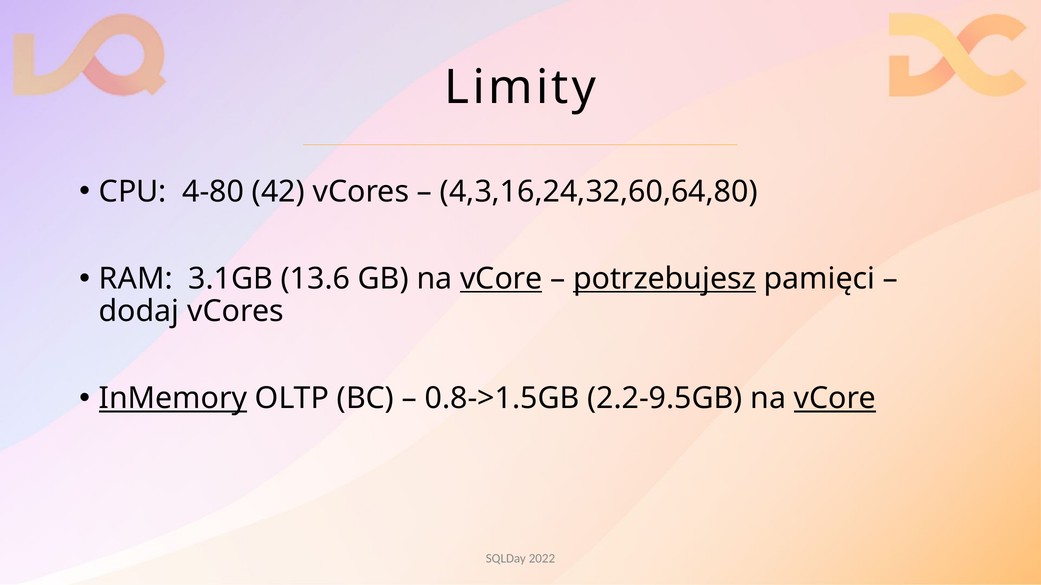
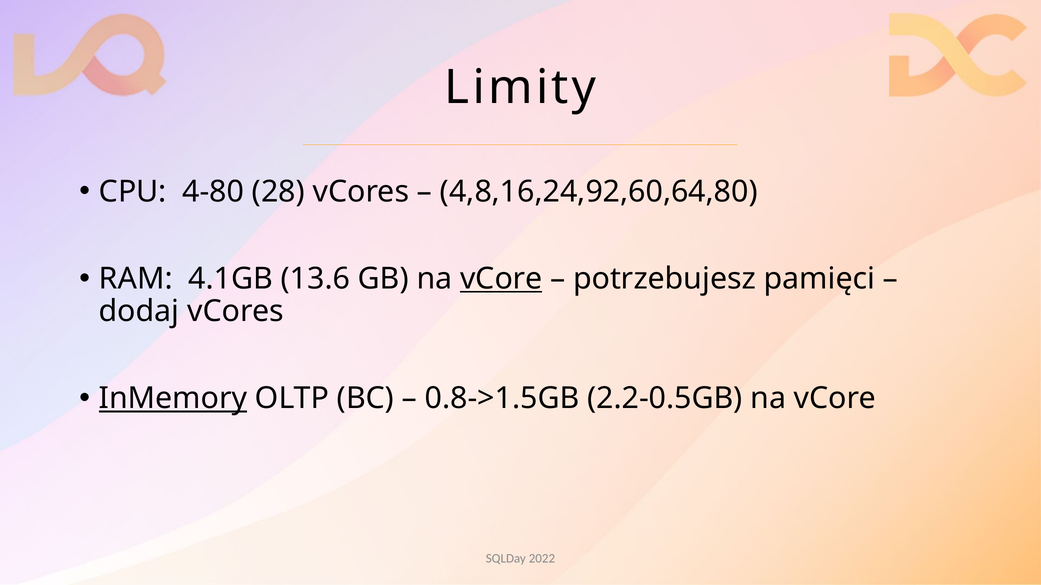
42: 42 -> 28 (278, 192)
4,3,16,24,32,60,64,80: 4,3,16,24,32,60,64,80 -> 4,8,16,24,92,60,64,80 (599, 192)
3.1GB: 3.1GB -> 4.1GB (231, 279)
potrzebujesz underline: present -> none (665, 279)
2.2-9.5GB: 2.2-9.5GB -> 2.2-0.5GB (665, 399)
vCore underline: present -> none (835, 399)
